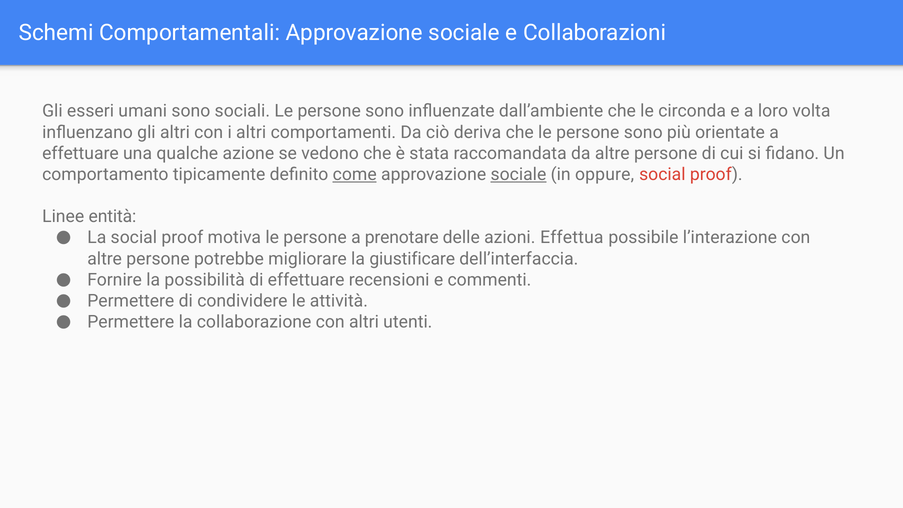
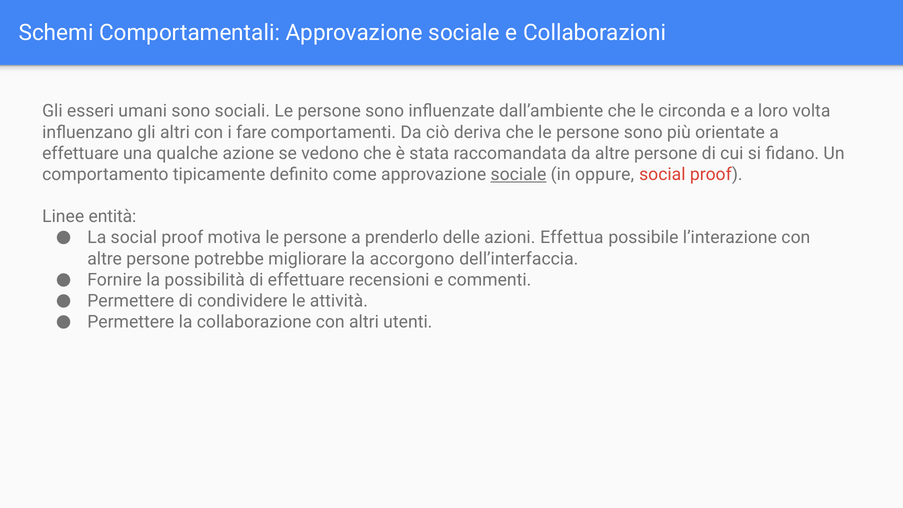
i altri: altri -> fare (251, 132)
come underline: present -> none (355, 174)
prenotare: prenotare -> prenderlo (402, 238)
giustificare: giustificare -> accorgono (412, 259)
